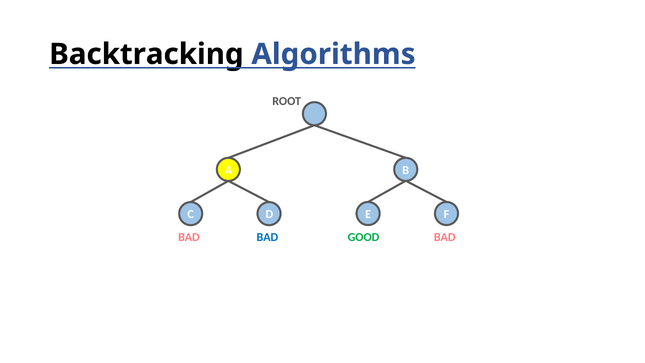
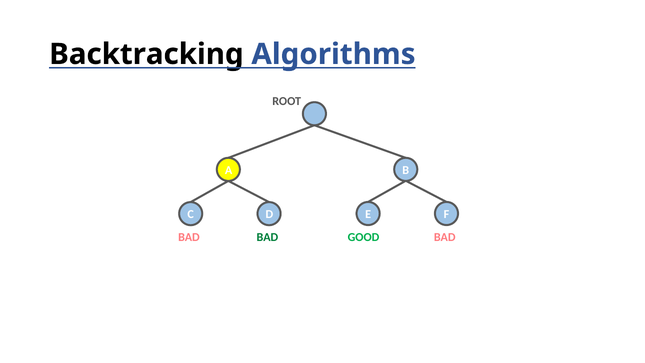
BAD colour: blue -> green (267, 237)
